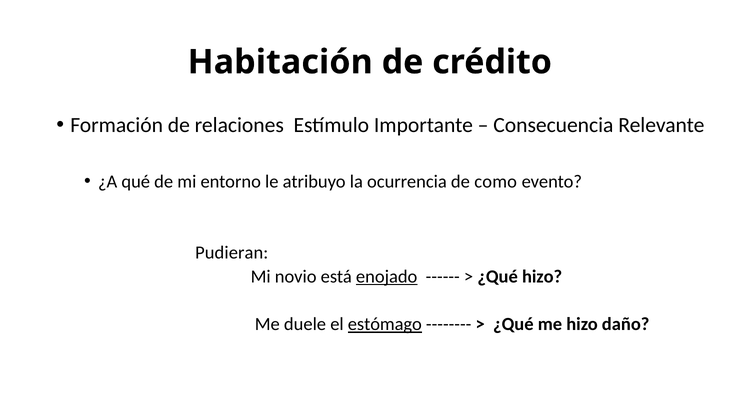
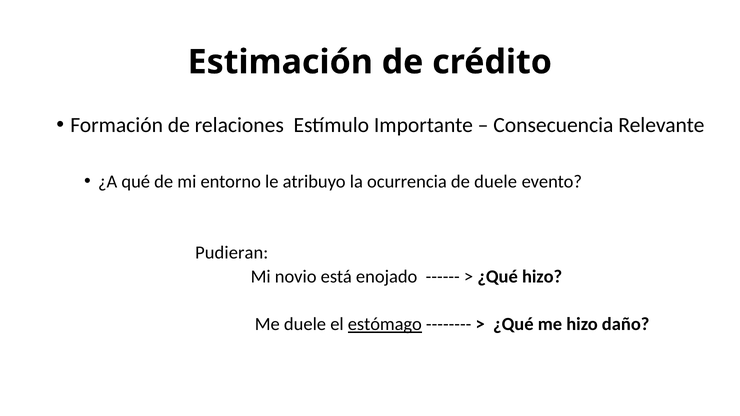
Habitación: Habitación -> Estimación (280, 62)
de como: como -> duele (496, 182)
enojado underline: present -> none (387, 277)
